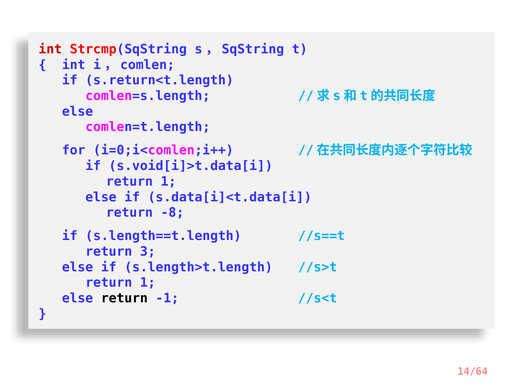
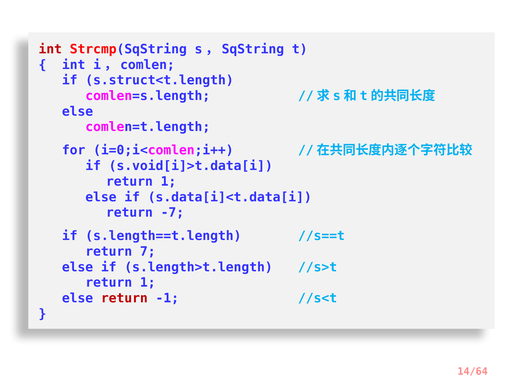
s.return<t.length: s.return<t.length -> s.struct<t.length (159, 80)
-8: -8 -> -7 (172, 213)
3: 3 -> 7 (148, 252)
return colour: black -> red (124, 298)
